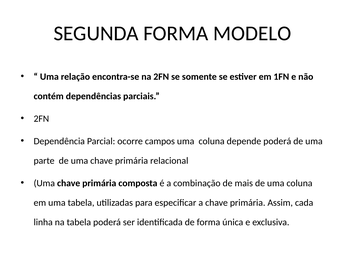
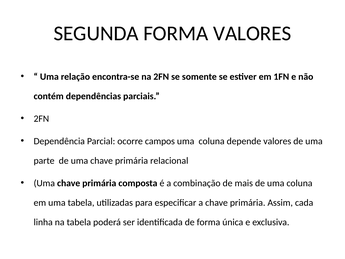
FORMA MODELO: MODELO -> VALORES (252, 33)
depende poderá: poderá -> valores (277, 141)
